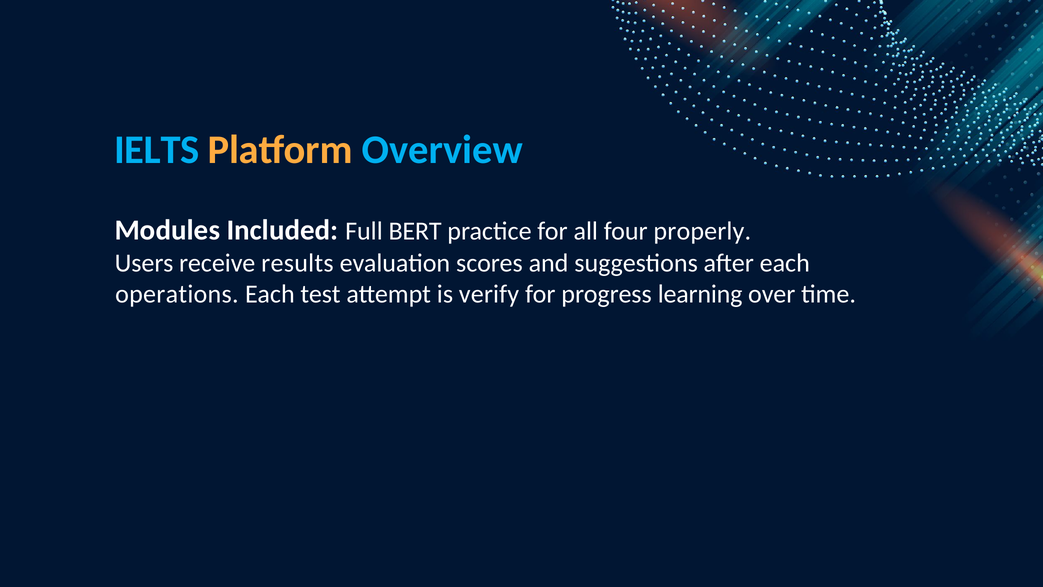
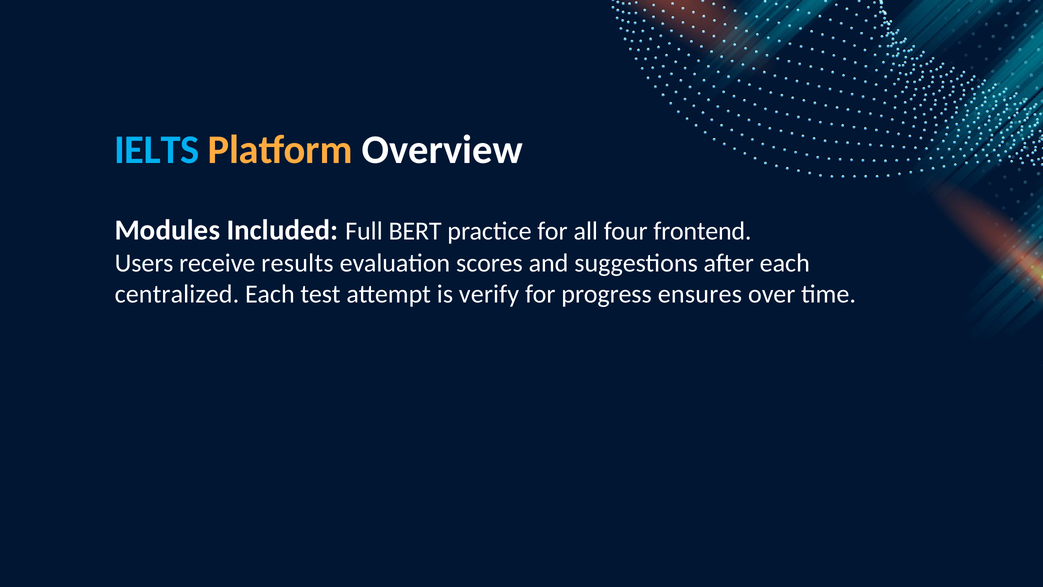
Overview colour: light blue -> white (442, 150)
properly: properly -> frontend (702, 231)
operations: operations -> centralized (177, 294)
learning: learning -> ensures (700, 294)
